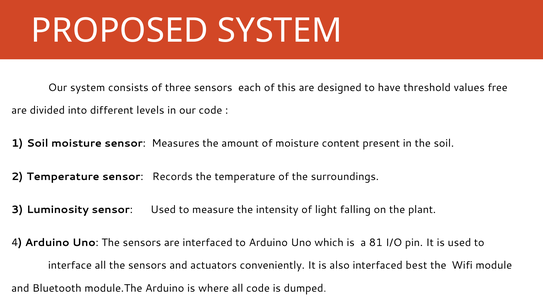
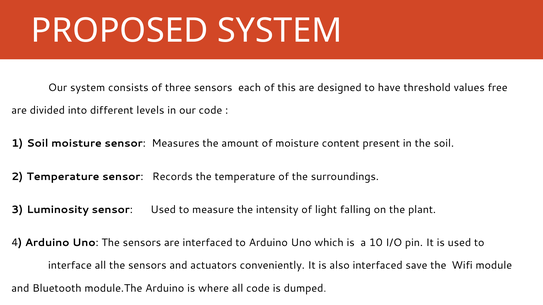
81: 81 -> 10 (376, 243)
best: best -> save (416, 266)
